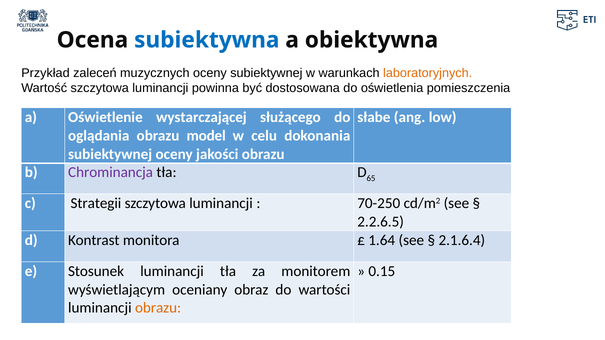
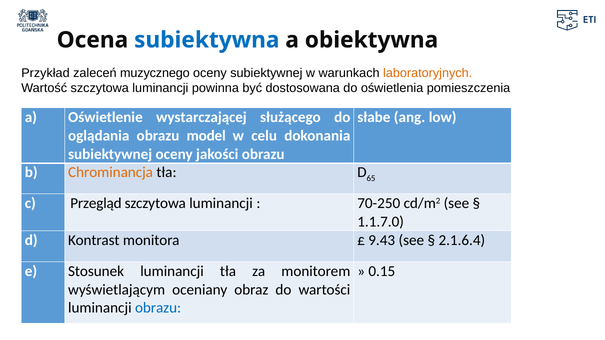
muzycznych: muzycznych -> muzycznego (155, 73)
Chrominancja colour: purple -> orange (111, 173)
Strategii: Strategii -> Przegląd (96, 204)
2.2.6.5: 2.2.6.5 -> 1.1.7.0 (381, 222)
1.64: 1.64 -> 9.43 (382, 240)
obrazu colour: orange -> blue (158, 308)
